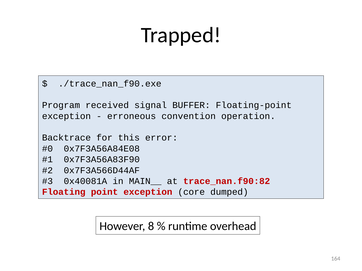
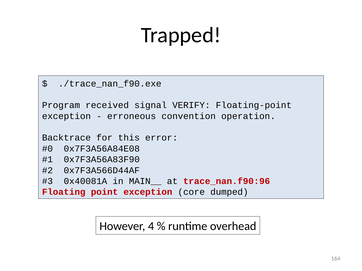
BUFFER: BUFFER -> VERIFY (191, 105)
trace_nan.f90:82: trace_nan.f90:82 -> trace_nan.f90:96 (227, 181)
8: 8 -> 4 (151, 227)
